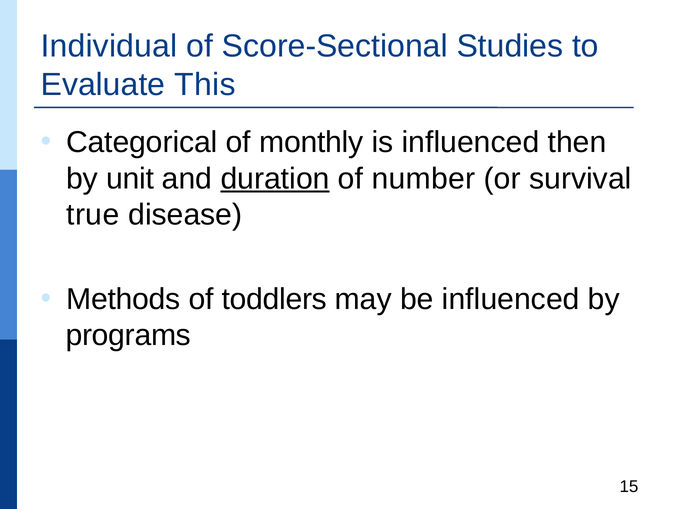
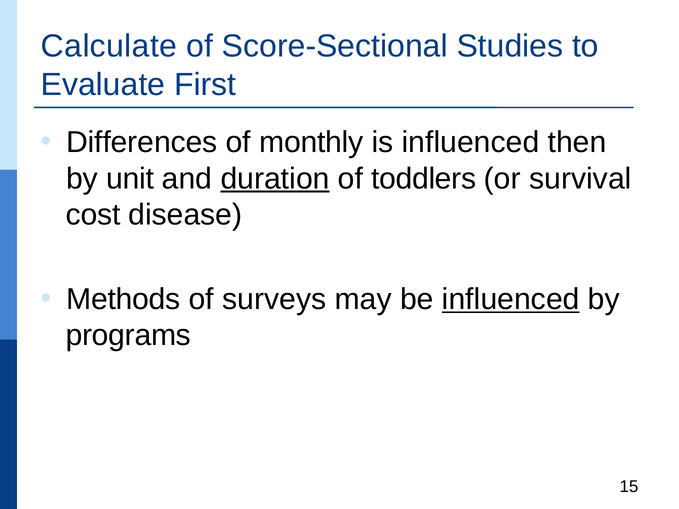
Individual: Individual -> Calculate (109, 46)
This: This -> First (205, 85)
Categorical: Categorical -> Differences (142, 142)
number: number -> toddlers (424, 179)
true: true -> cost (93, 215)
toddlers: toddlers -> surveys (274, 299)
influenced underline: none -> present (511, 299)
